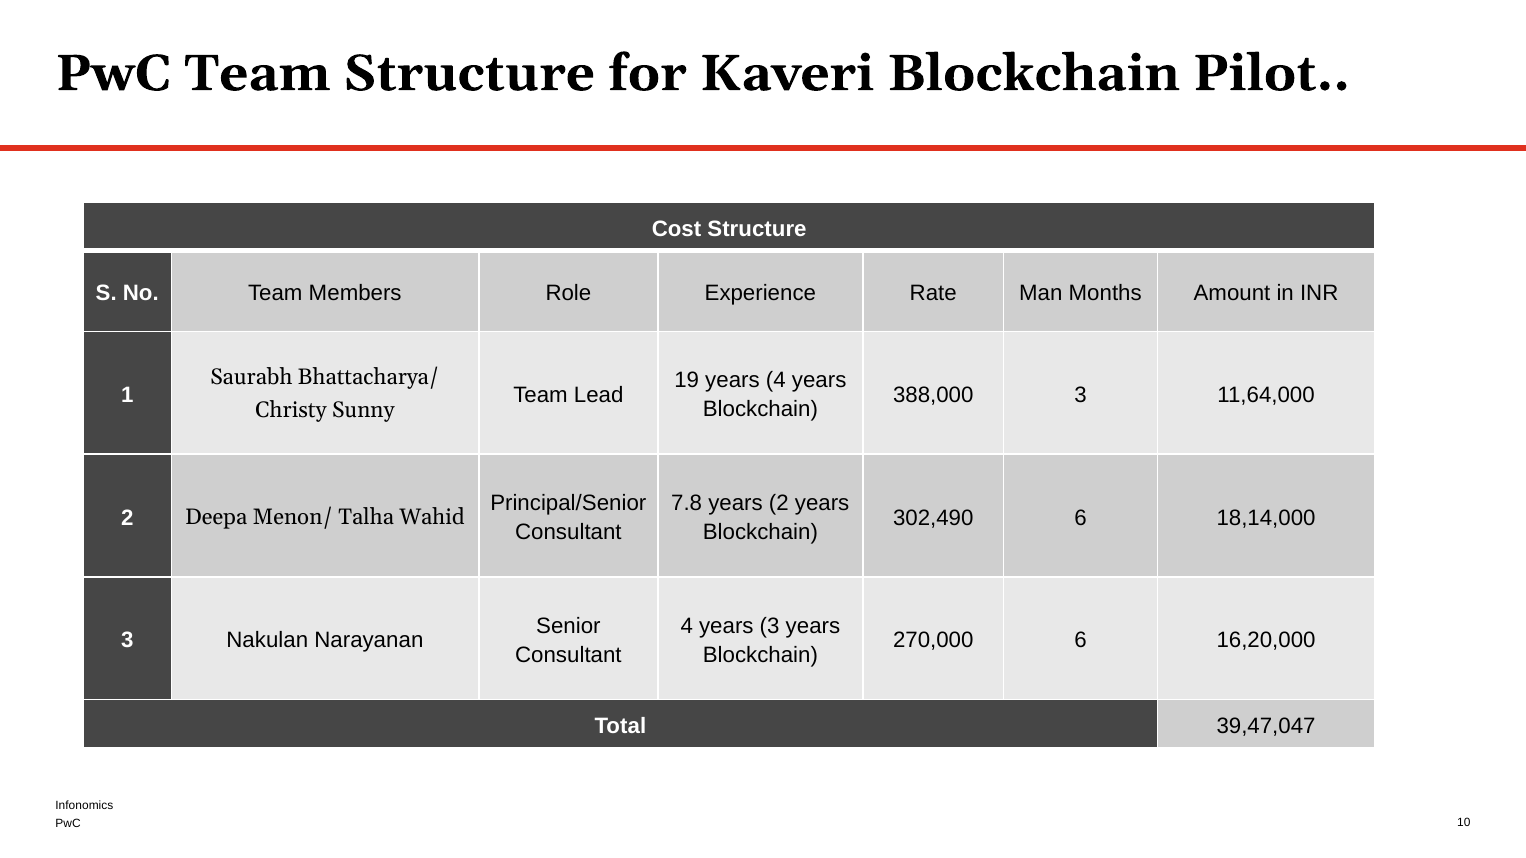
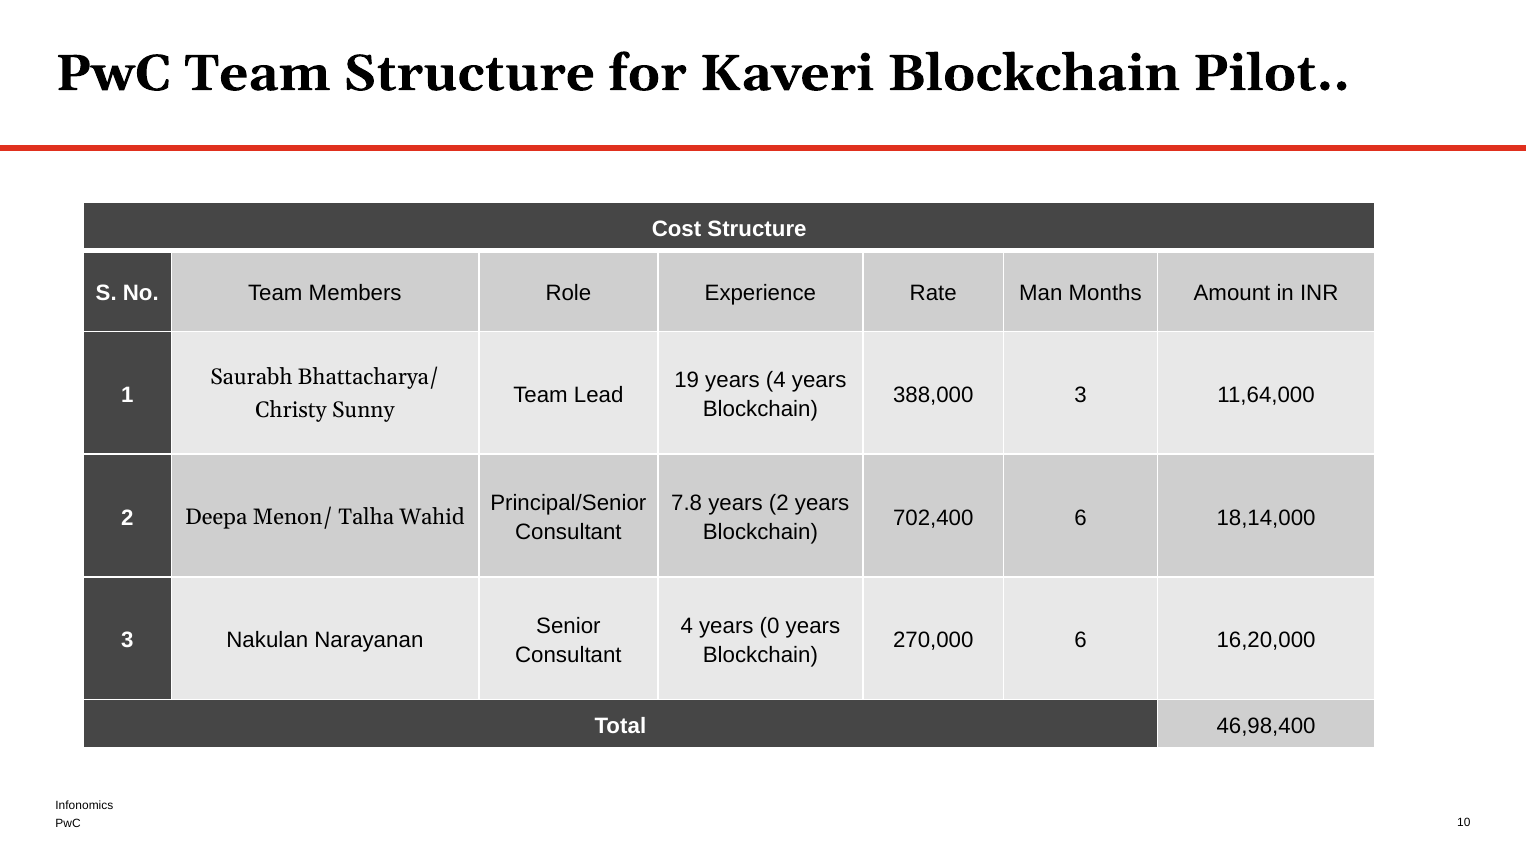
302,490: 302,490 -> 702,400 (933, 518)
years 3: 3 -> 0 (770, 627)
39,47,047: 39,47,047 -> 46,98,400 (1266, 726)
